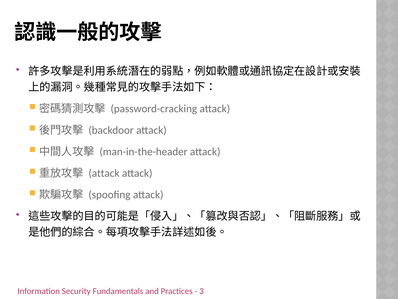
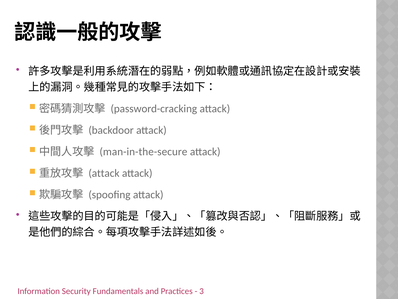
man-in-the-header: man-in-the-header -> man-in-the-secure (143, 151)
